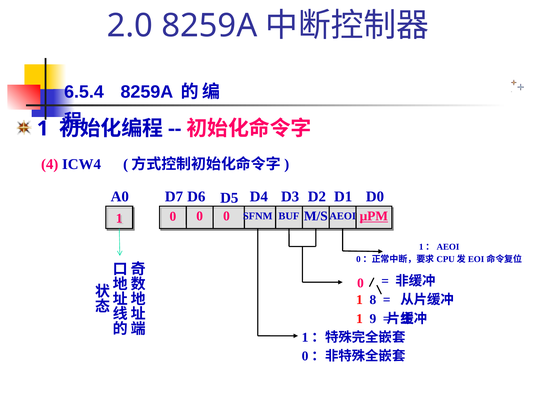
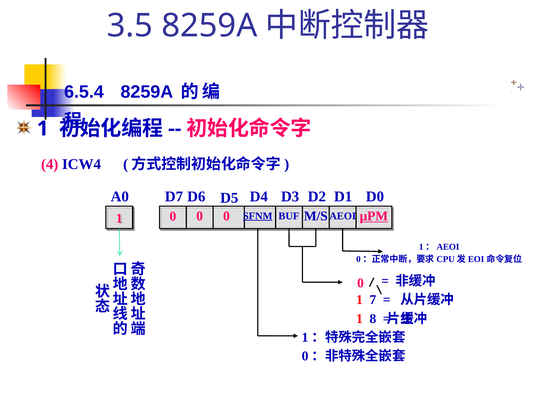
2.0: 2.0 -> 3.5 (130, 26)
SFNM underline: none -> present (258, 216)
8: 8 -> 7 (373, 300)
9: 9 -> 8 (373, 319)
